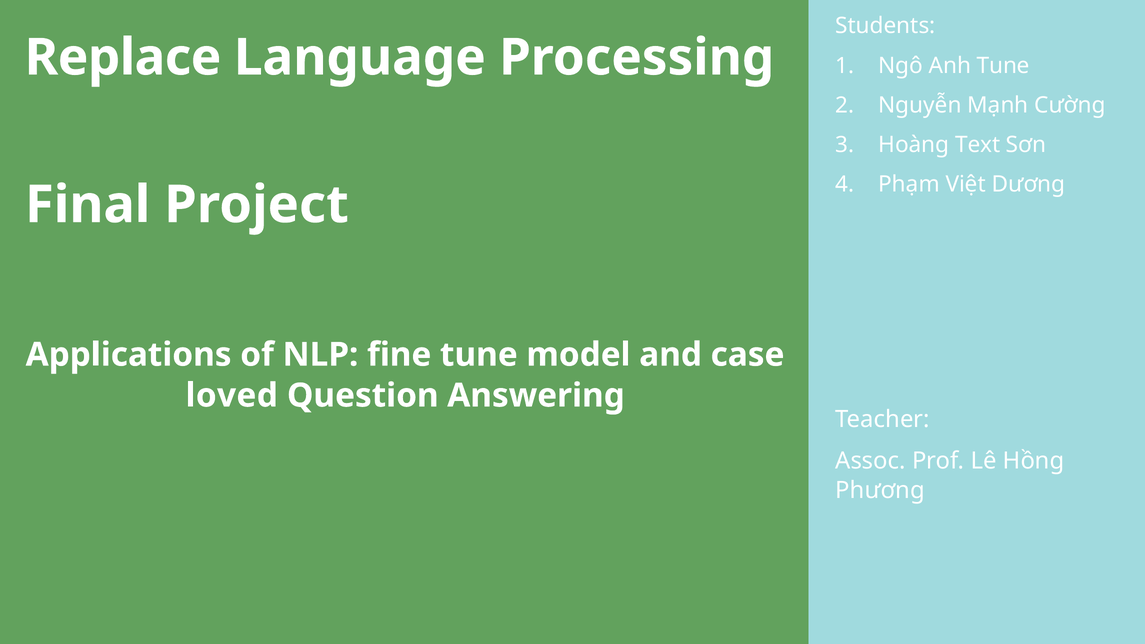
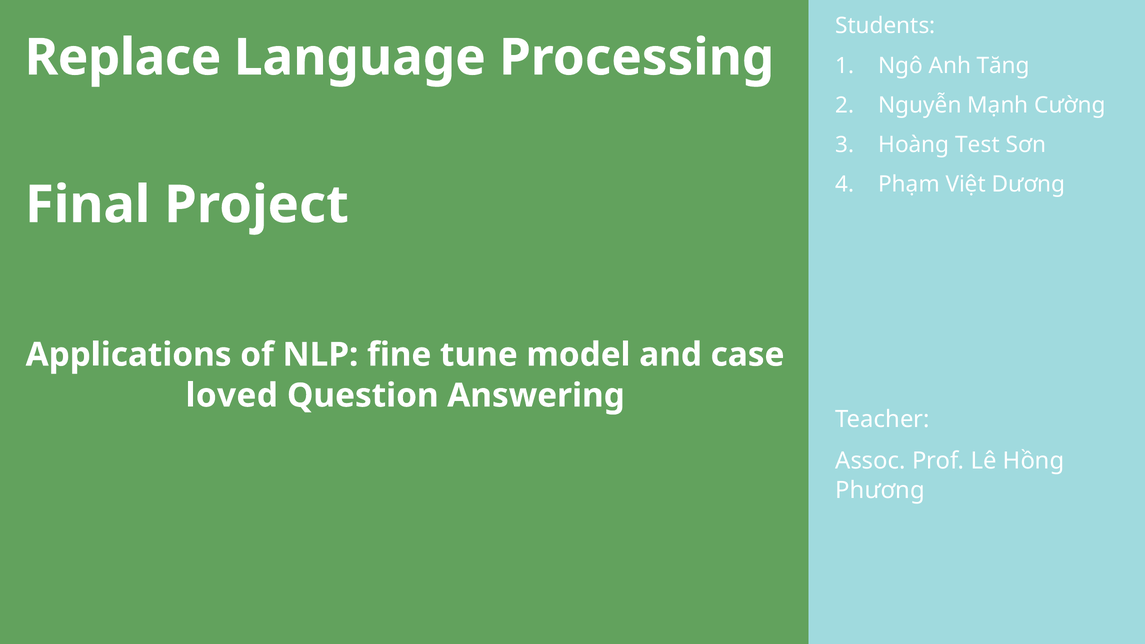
Anh Tune: Tune -> Tăng (1003, 66)
Text: Text -> Test (977, 145)
